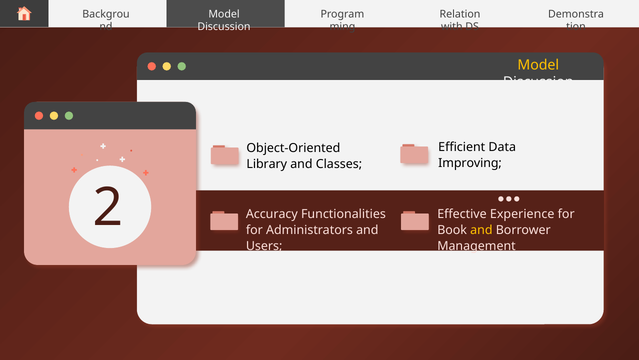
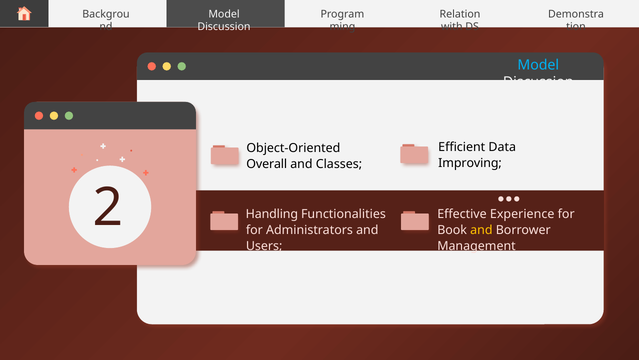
Model colour: yellow -> light blue (538, 65)
Library: Library -> Overall (267, 164)
Accuracy: Accuracy -> Handling (272, 214)
